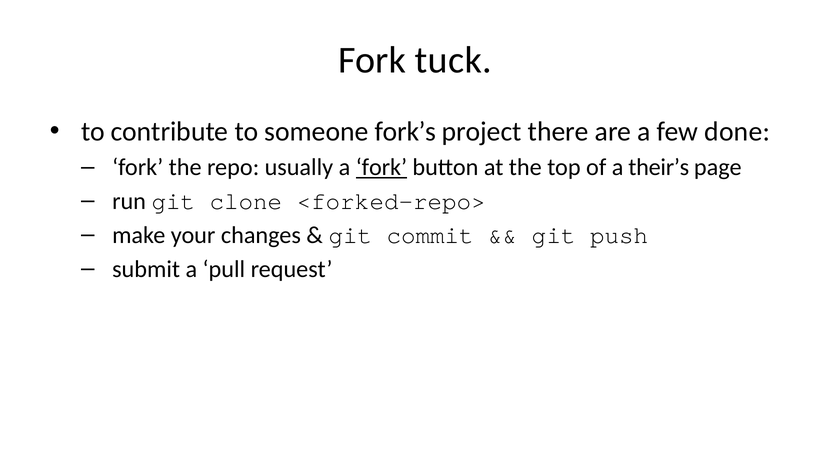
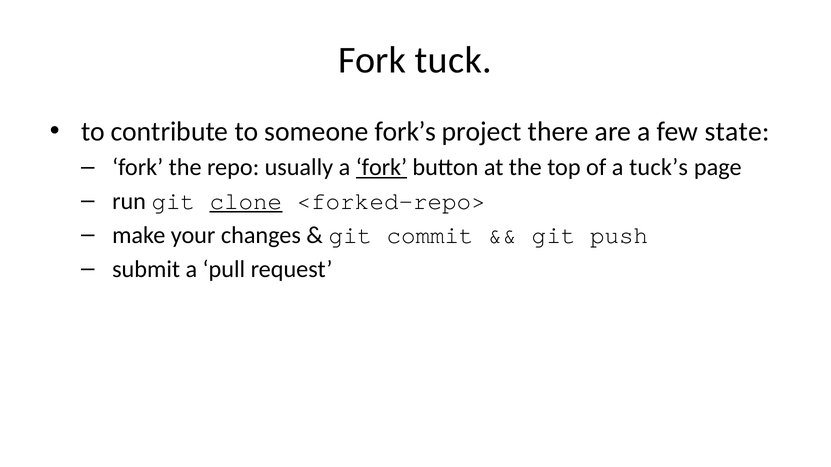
done: done -> state (737, 132)
their’s: their’s -> tuck’s (659, 168)
clone underline: none -> present (246, 201)
